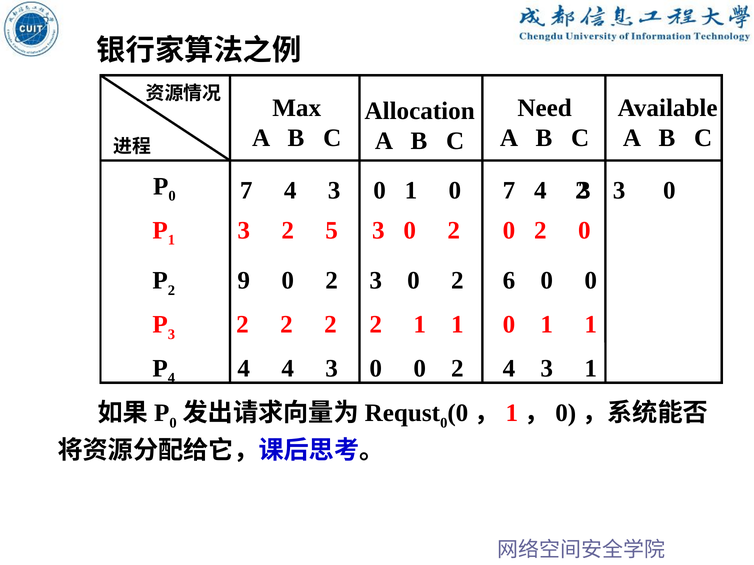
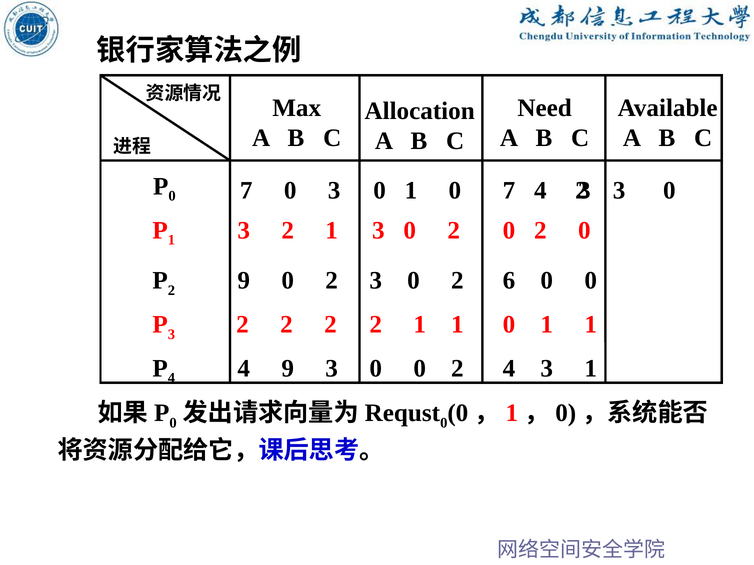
4: 4 -> 0 (290, 191)
3 2 5: 5 -> 1 (332, 231)
4 4: 4 -> 9 (288, 369)
